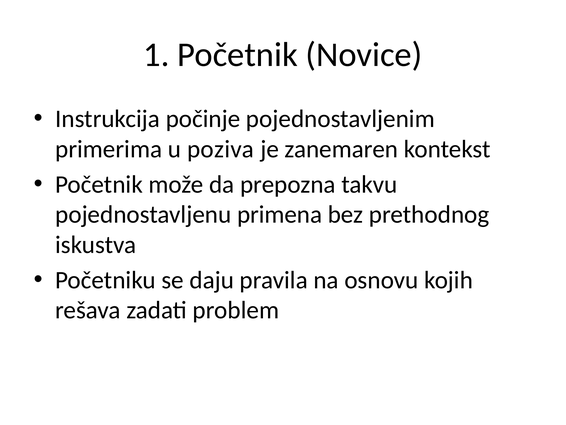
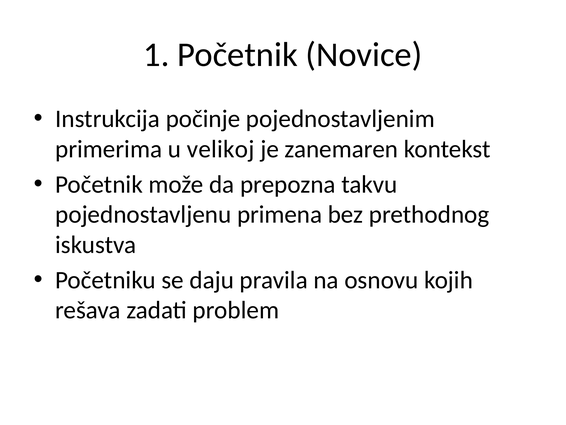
poziva: poziva -> velikoj (221, 149)
